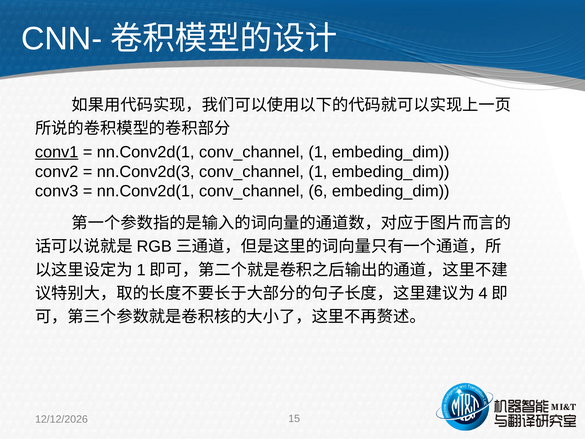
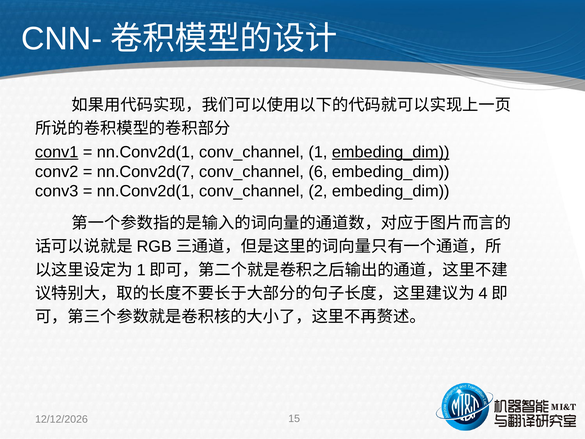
embeding_dim underline: none -> present (391, 152)
nn.Conv2d(3: nn.Conv2d(3 -> nn.Conv2d(7 (146, 172)
1: 1 -> 6 (318, 172)
6: 6 -> 2 (318, 191)
